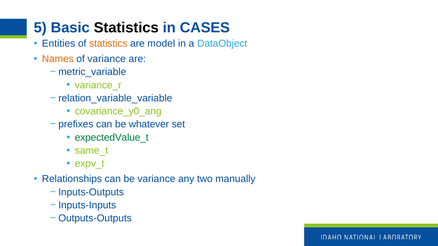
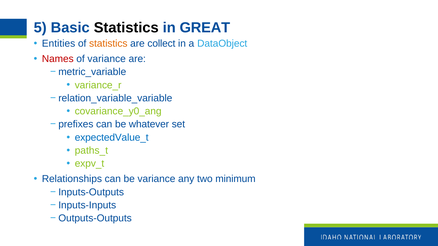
CASES: CASES -> GREAT (205, 28)
model: model -> collect (161, 44)
Names colour: orange -> red (58, 59)
expectedValue_t colour: green -> blue (112, 138)
same_t: same_t -> paths_t (91, 151)
manually: manually -> minimum (235, 179)
